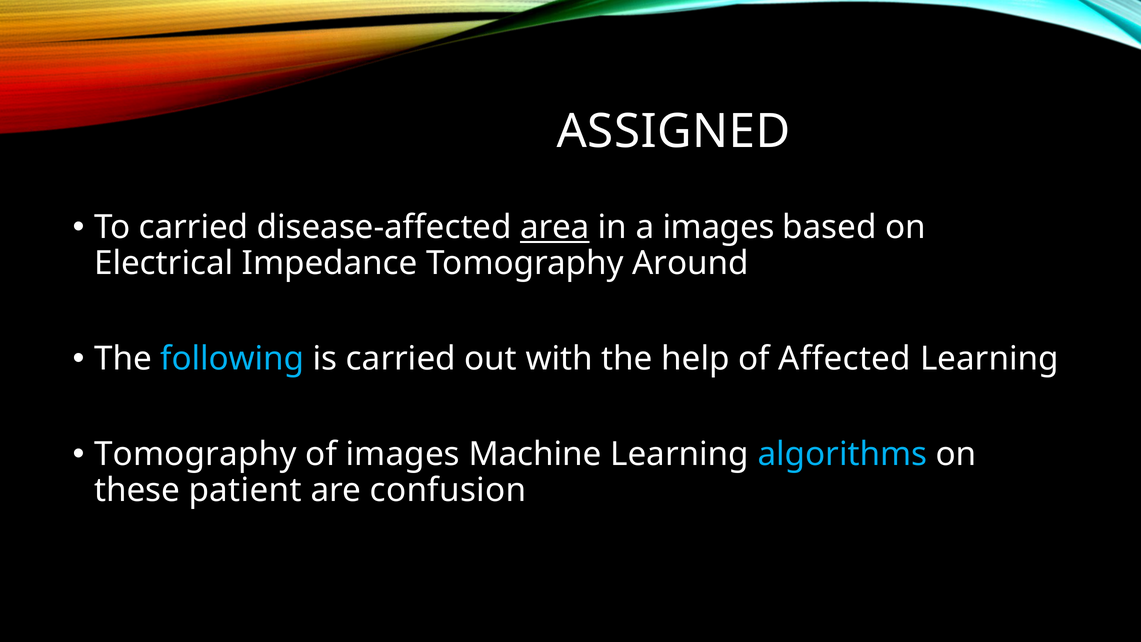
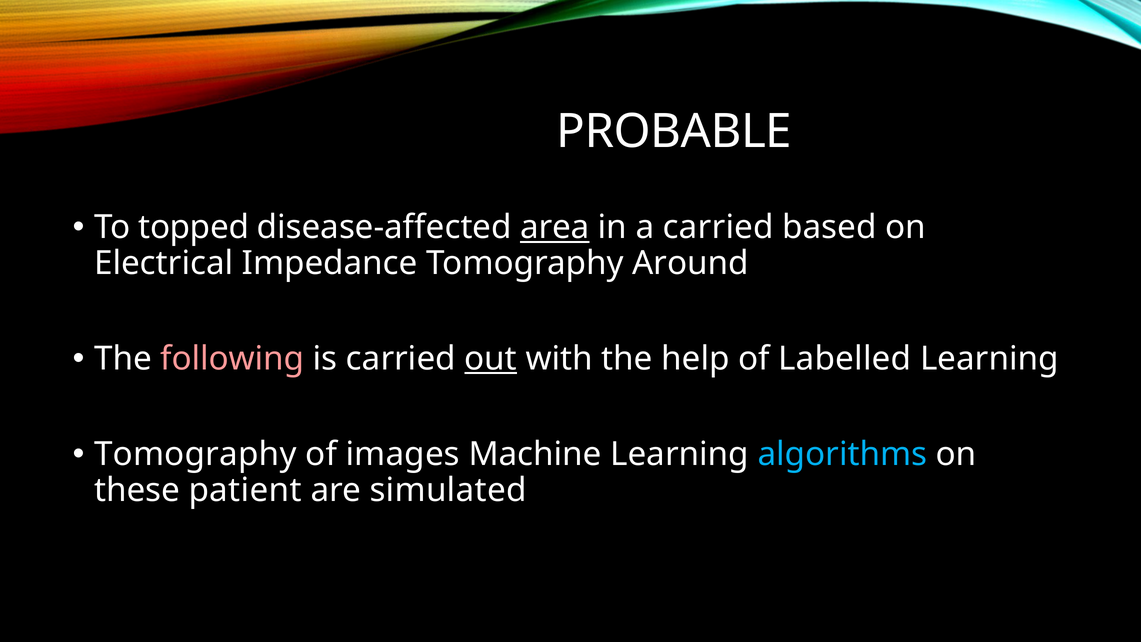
ASSIGNED: ASSIGNED -> PROBABLE (674, 132)
To carried: carried -> topped (194, 227)
a images: images -> carried (718, 227)
following colour: light blue -> pink (232, 359)
out underline: none -> present (491, 359)
Affected: Affected -> Labelled (845, 359)
confusion: confusion -> simulated (448, 490)
